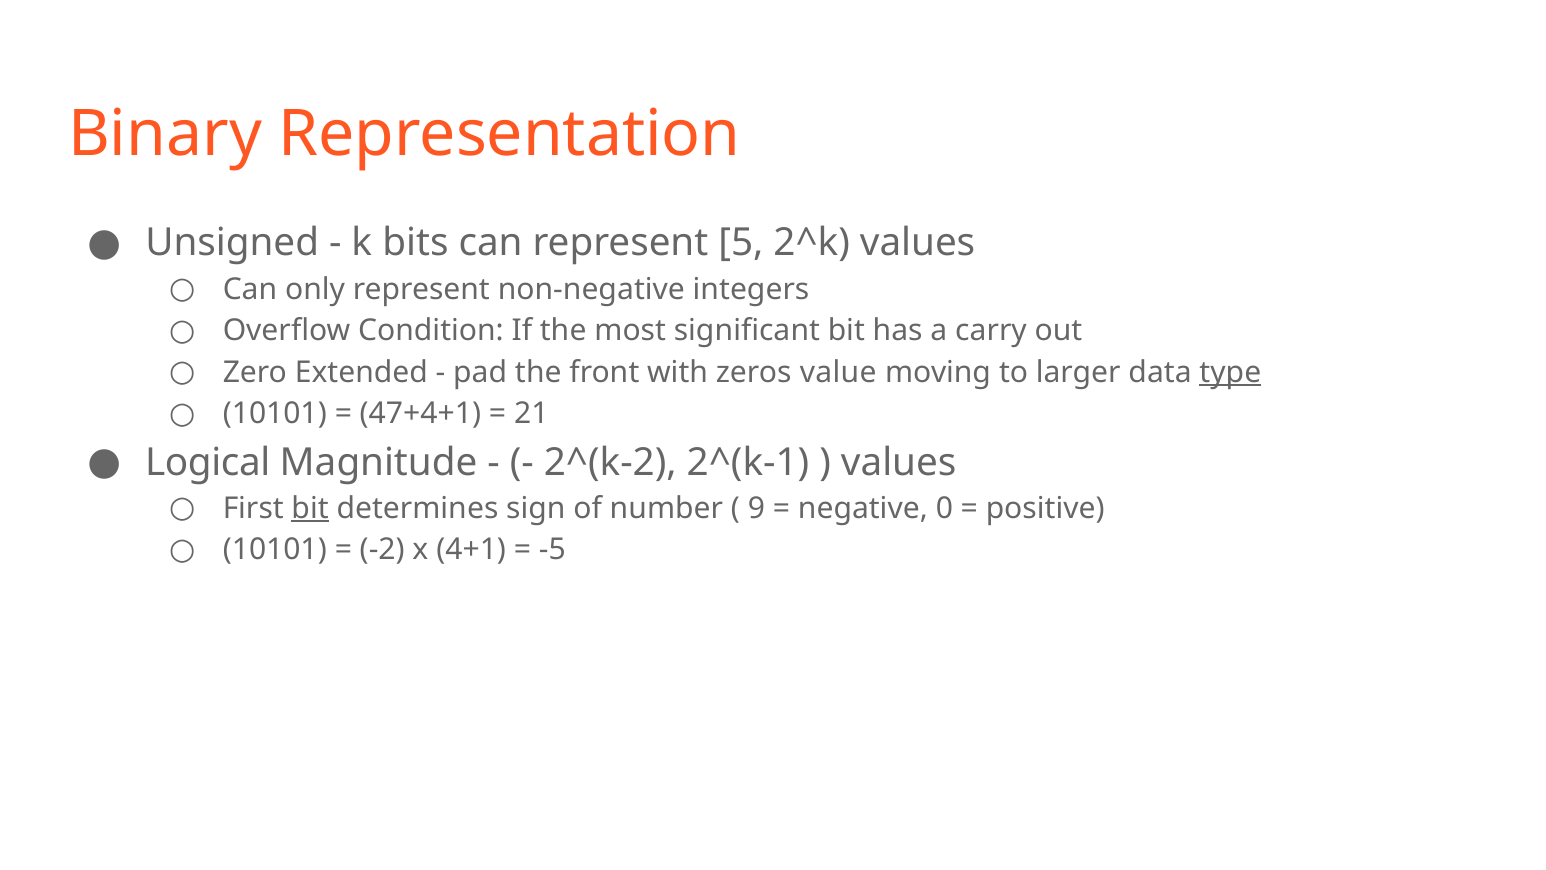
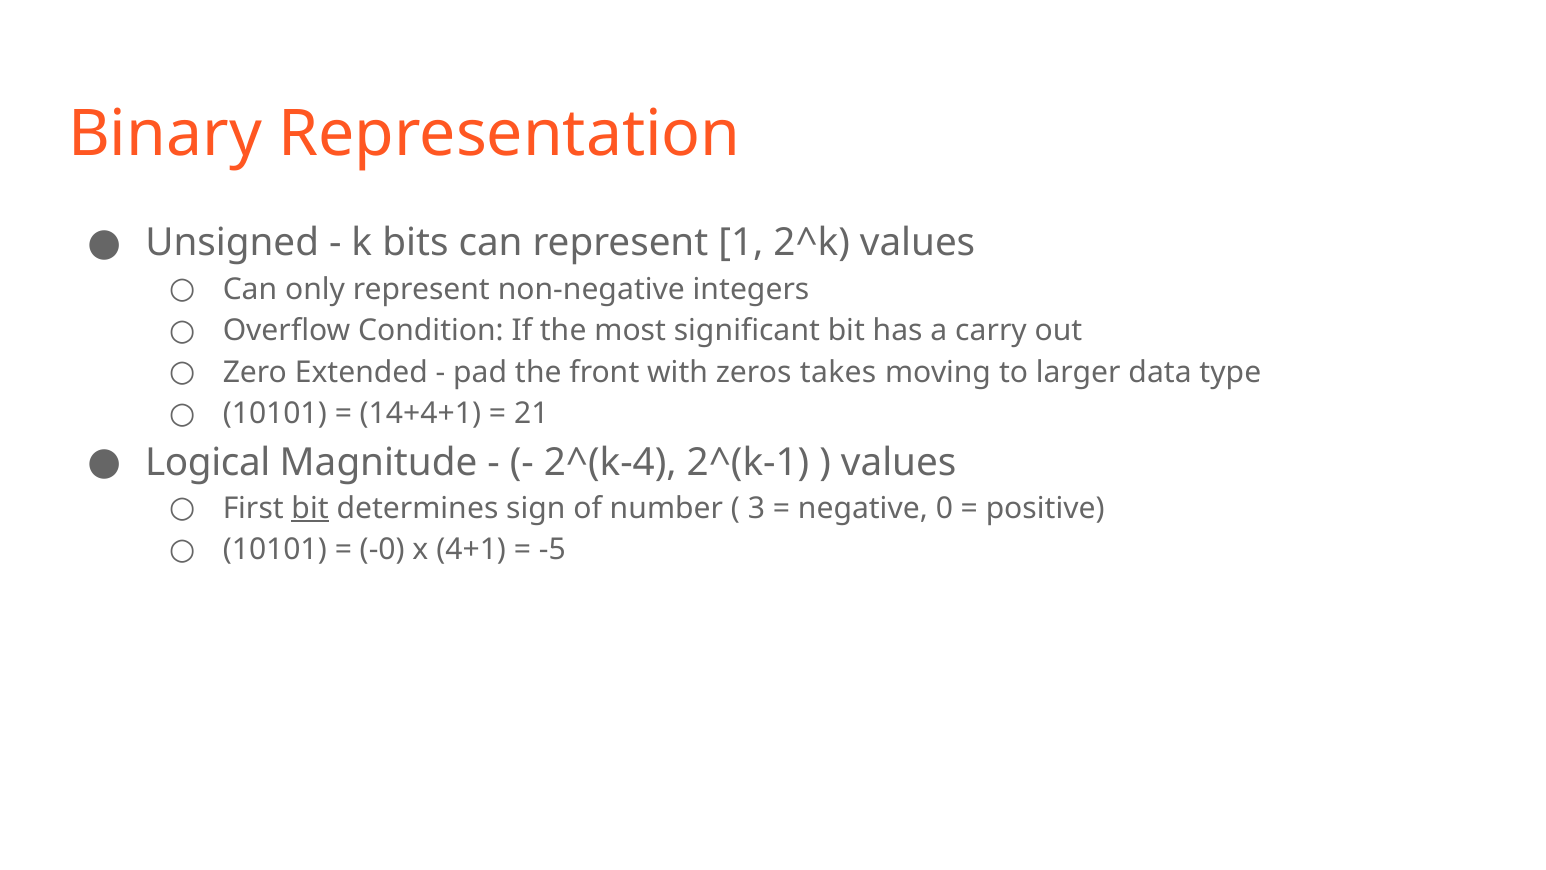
5: 5 -> 1 (741, 243)
value: value -> takes (838, 372)
type underline: present -> none (1230, 372)
47+4+1: 47+4+1 -> 14+4+1 (420, 413)
2^(k-2: 2^(k-2 -> 2^(k-4 (610, 462)
9: 9 -> 3 (756, 508)
-2: -2 -> -0 (382, 550)
